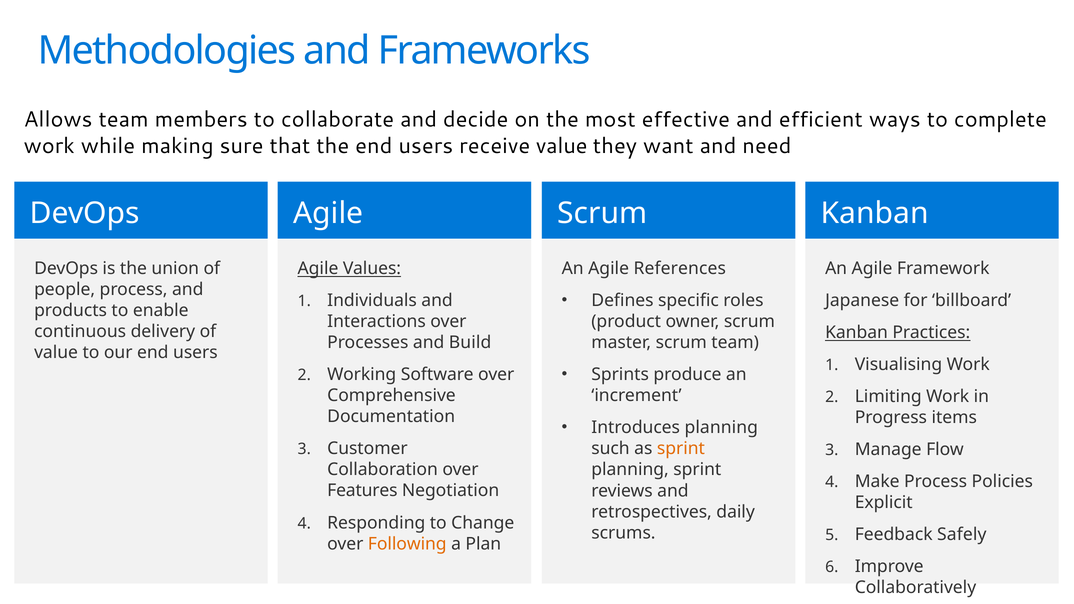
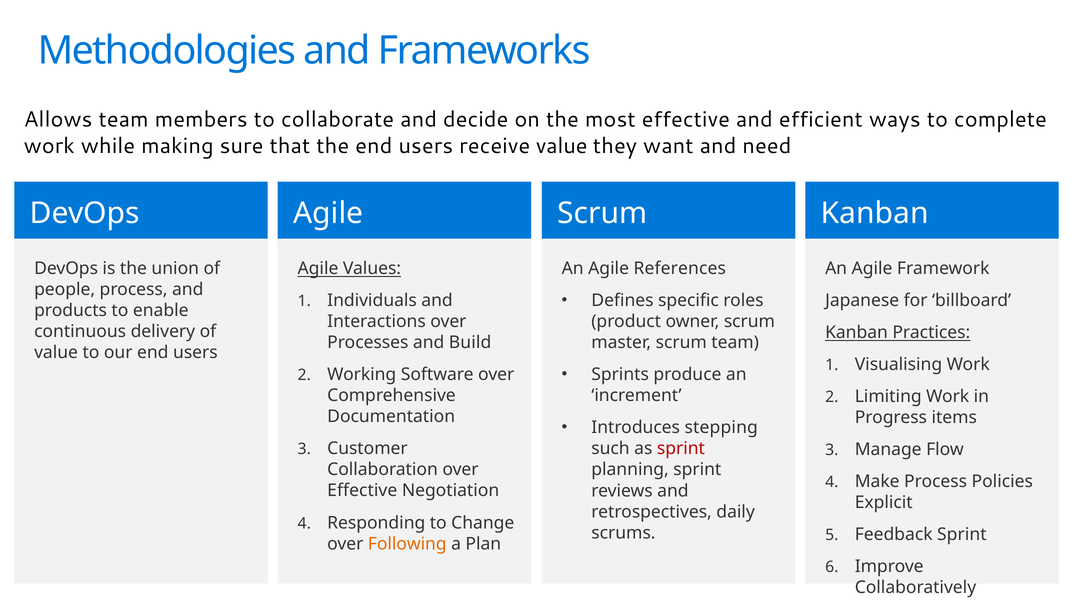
Introduces planning: planning -> stepping (721, 428)
sprint colour: orange -> red (681, 449)
Features: Features -> Effective (362, 491)
Feedback Safely: Safely -> Sprint (962, 535)
